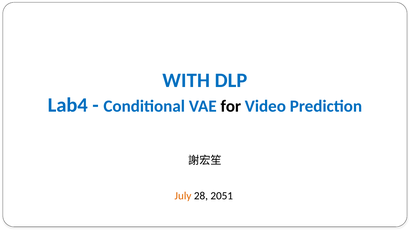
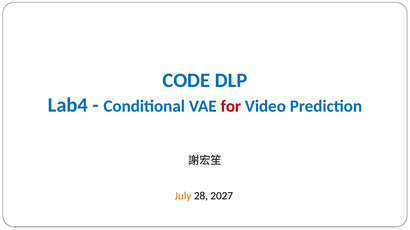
WITH: WITH -> CODE (186, 81)
for colour: black -> red (231, 106)
2051: 2051 -> 2027 (222, 196)
